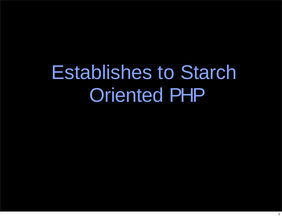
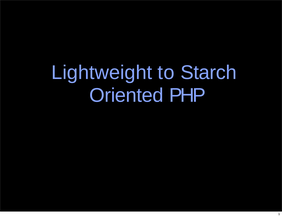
Establishes: Establishes -> Lightweight (102, 73)
